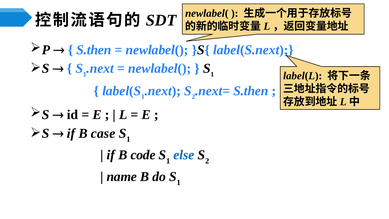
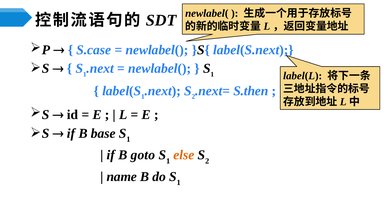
S.then: S.then -> S.case (94, 50)
case: case -> base (103, 133)
code: code -> goto (143, 155)
else colour: blue -> orange (184, 155)
